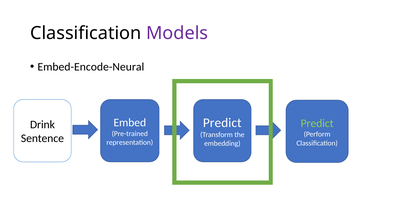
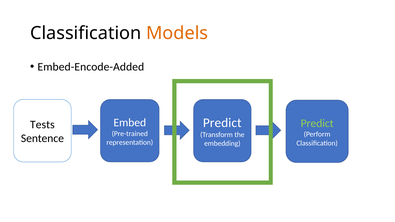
Models colour: purple -> orange (177, 33)
Embed-Encode-Neural: Embed-Encode-Neural -> Embed-Encode-Added (91, 67)
Drink: Drink -> Tests (42, 125)
